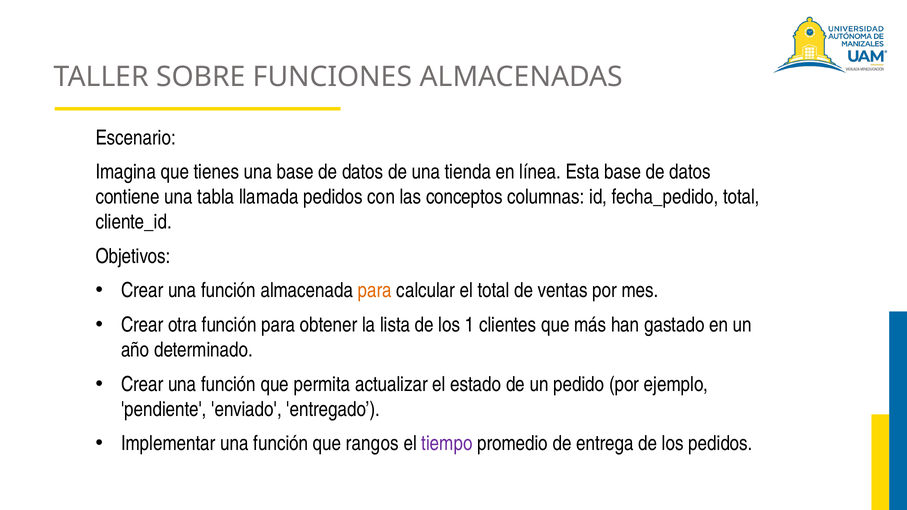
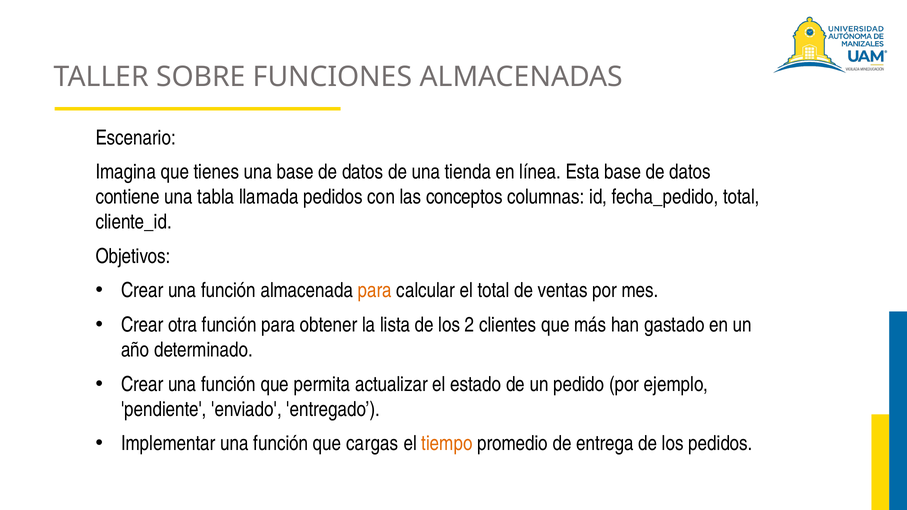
1: 1 -> 2 (470, 325)
rangos: rangos -> cargas (372, 444)
tiempo colour: purple -> orange (447, 444)
